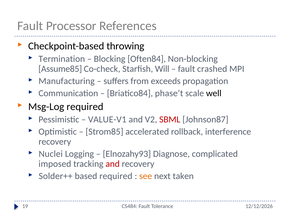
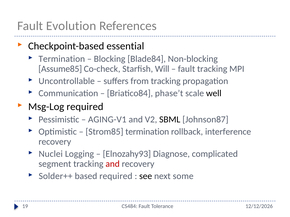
Processor: Processor -> Evolution (71, 26)
throwing: throwing -> essential (125, 46)
Often84: Often84 -> Blade84 (147, 59)
fault crashed: crashed -> tracking (212, 69)
Manufacturing: Manufacturing -> Uncontrollable (67, 81)
from exceeds: exceeds -> tracking (166, 81)
VALUE-V1: VALUE-V1 -> AGING-V1 (107, 120)
SBML colour: red -> black (170, 120)
Strom85 accelerated: accelerated -> termination (147, 132)
imposed: imposed -> segment (55, 164)
see colour: orange -> black (146, 177)
taken: taken -> some (183, 177)
